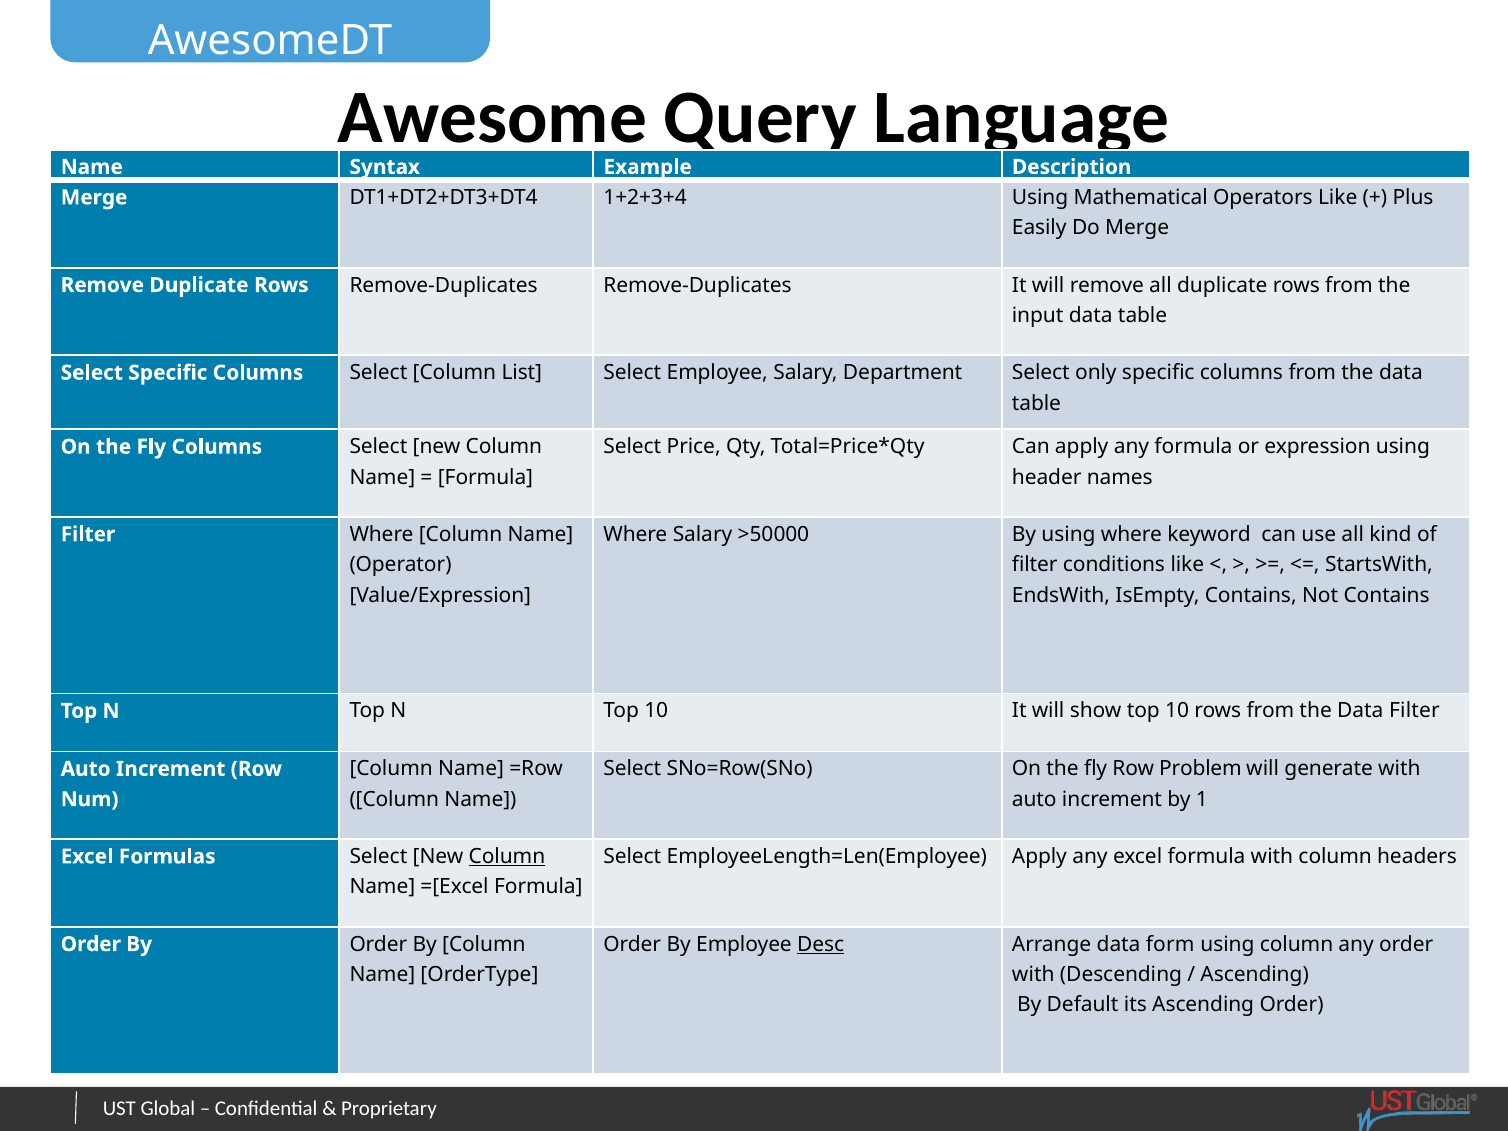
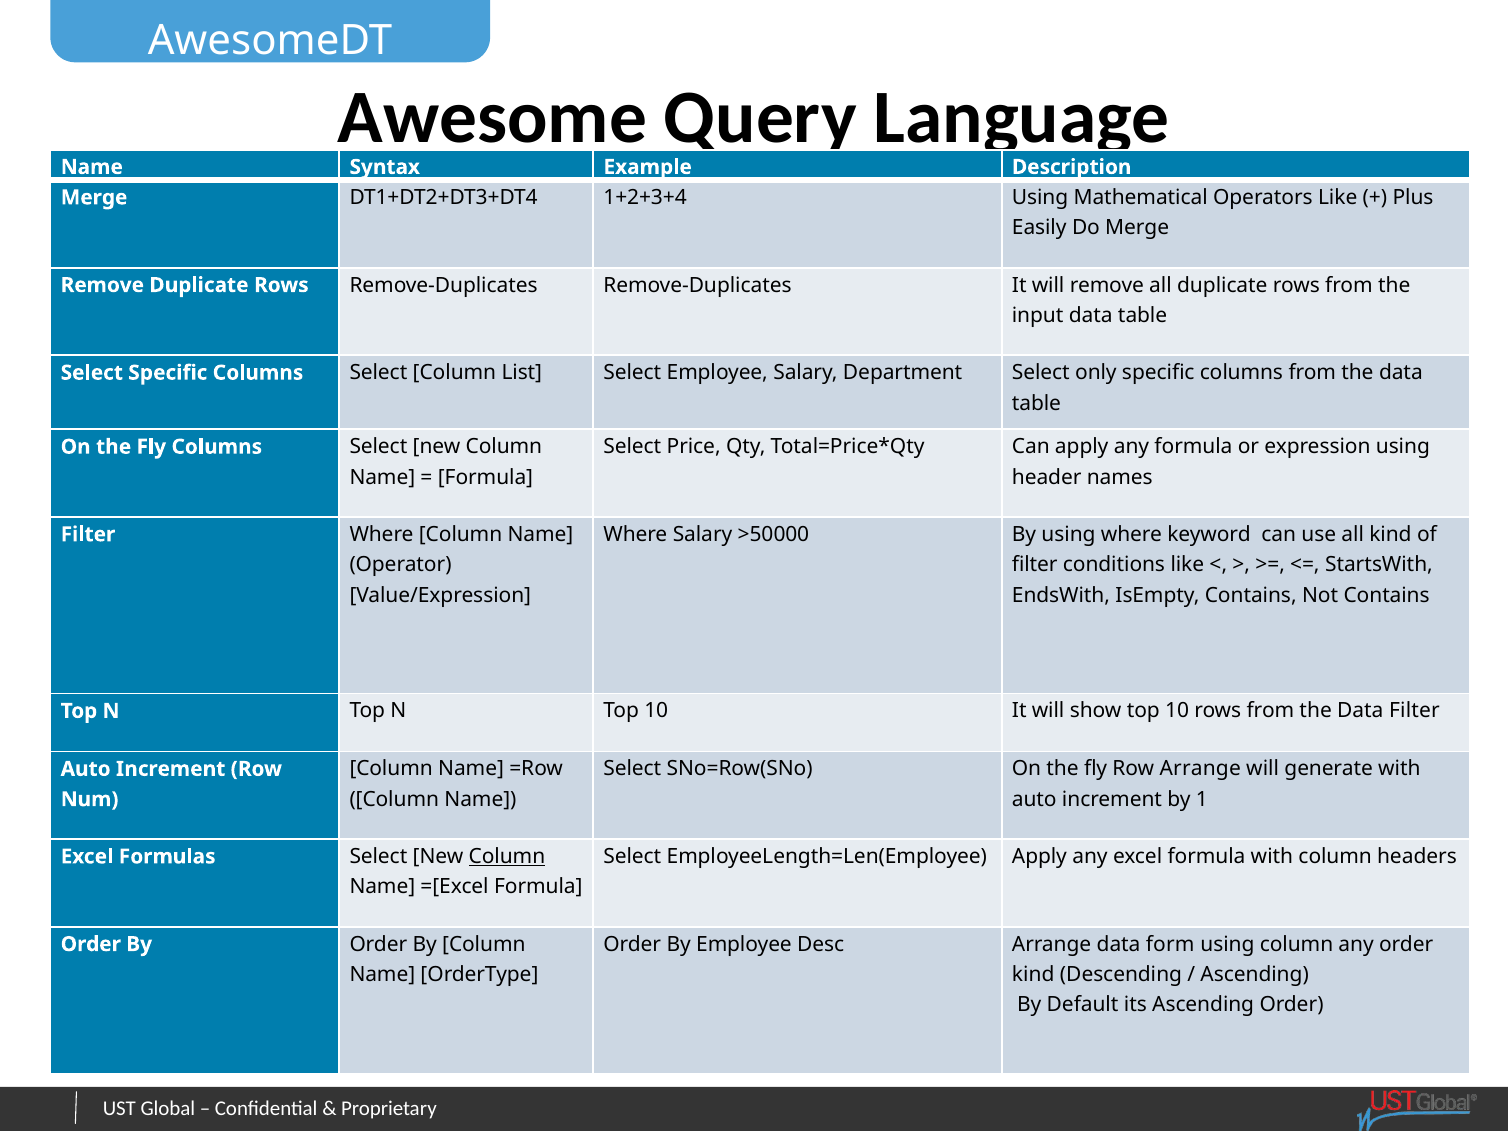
Row Problem: Problem -> Arrange (1200, 769)
Desc underline: present -> none (821, 944)
with: with -> kind (1033, 975)
